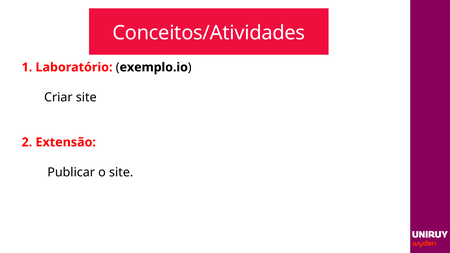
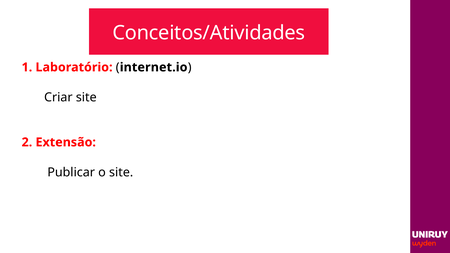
exemplo.io: exemplo.io -> internet.io (154, 67)
